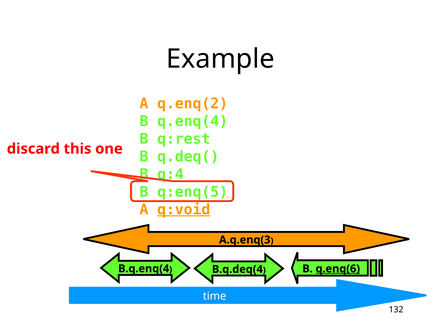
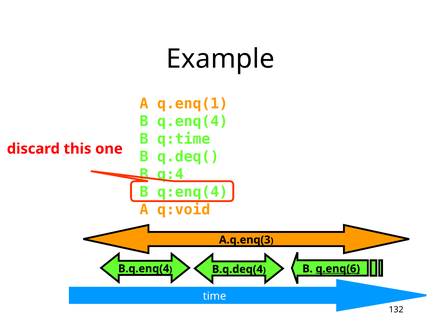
q.enq(2: q.enq(2 -> q.enq(1 (193, 104)
q:rest: q:rest -> q:time (184, 139)
q:enq(5: q:enq(5 -> q:enq(4 (193, 192)
q:void underline: present -> none (184, 209)
